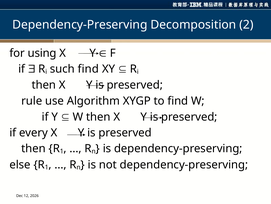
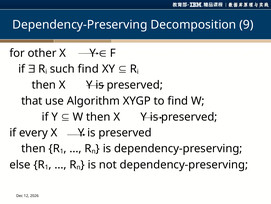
2: 2 -> 9 (246, 25)
using: using -> other (42, 53)
rule: rule -> that (32, 101)
